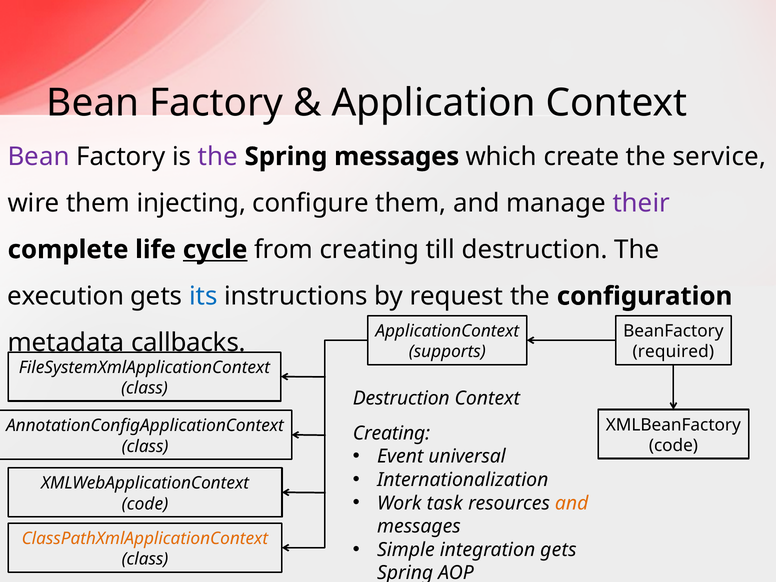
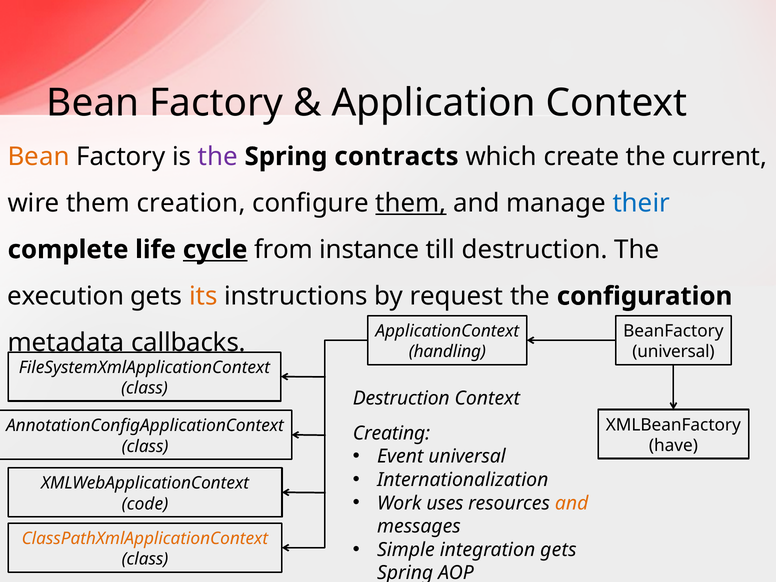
Bean colour: purple -> orange (39, 157)
Spring messages: messages -> contracts (396, 157)
service: service -> current (720, 157)
injecting: injecting -> creation (191, 203)
them underline: none -> present (411, 203)
their colour: purple -> blue (641, 203)
from creating: creating -> instance (369, 250)
its colour: blue -> orange (203, 296)
supports: supports -> handling (447, 352)
required: required -> universal (673, 352)
code: code -> have (673, 446)
task: task -> uses (445, 503)
